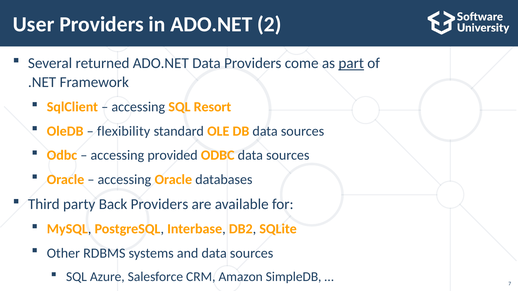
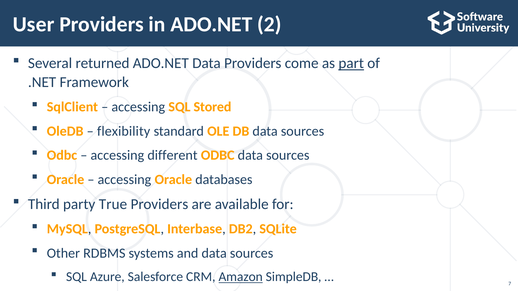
Resort: Resort -> Stored (212, 107)
provided: provided -> different (172, 155)
Back: Back -> True (113, 205)
Amazon underline: none -> present (241, 277)
